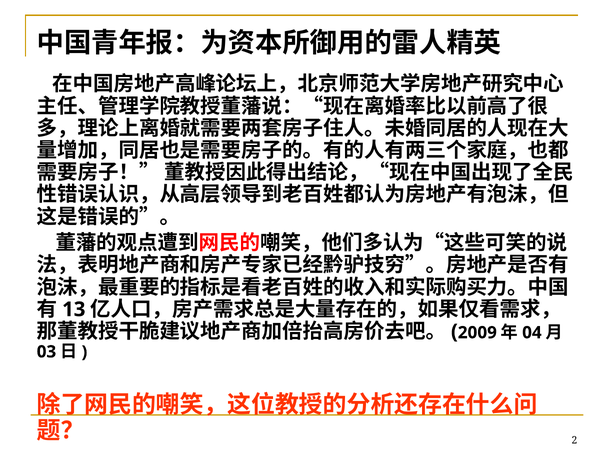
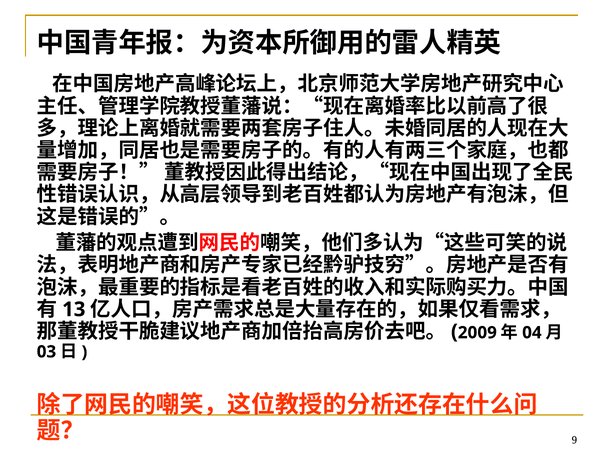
2: 2 -> 9 (574, 440)
